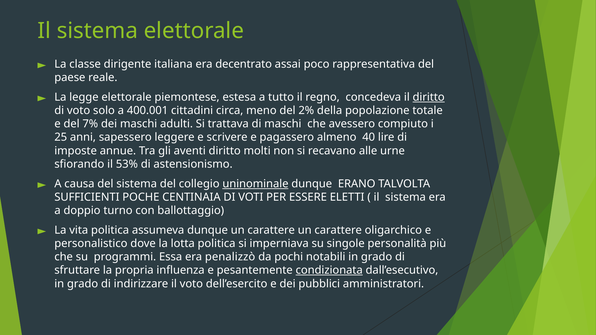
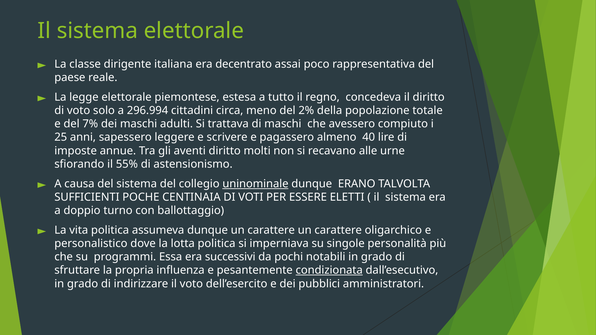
diritto underline: present -> none (429, 97)
400.001: 400.001 -> 296.994 (148, 111)
53%: 53% -> 55% (127, 164)
penalizzò: penalizzò -> successivi (230, 257)
